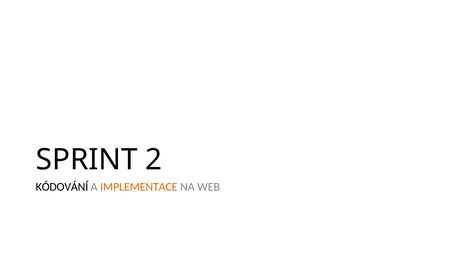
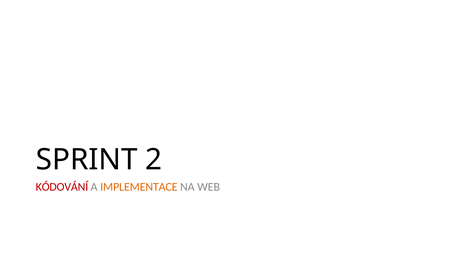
KÓDOVÁNÍ colour: black -> red (62, 187)
